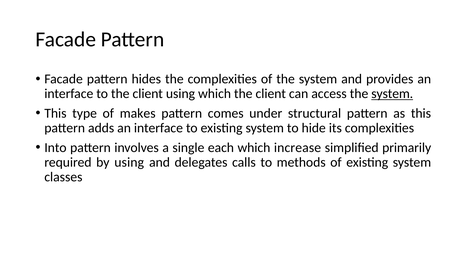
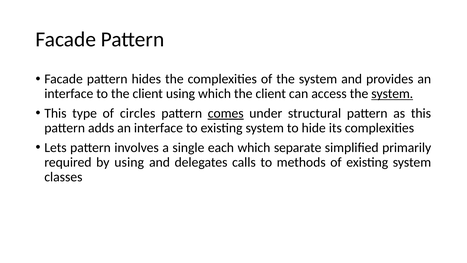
makes: makes -> circles (138, 113)
comes underline: none -> present (226, 113)
Into: Into -> Lets (55, 147)
increase: increase -> separate (298, 147)
